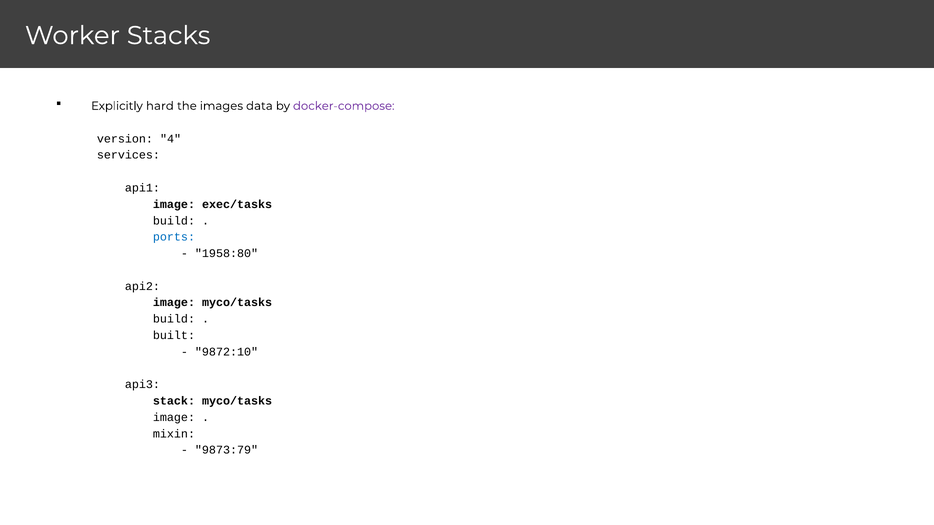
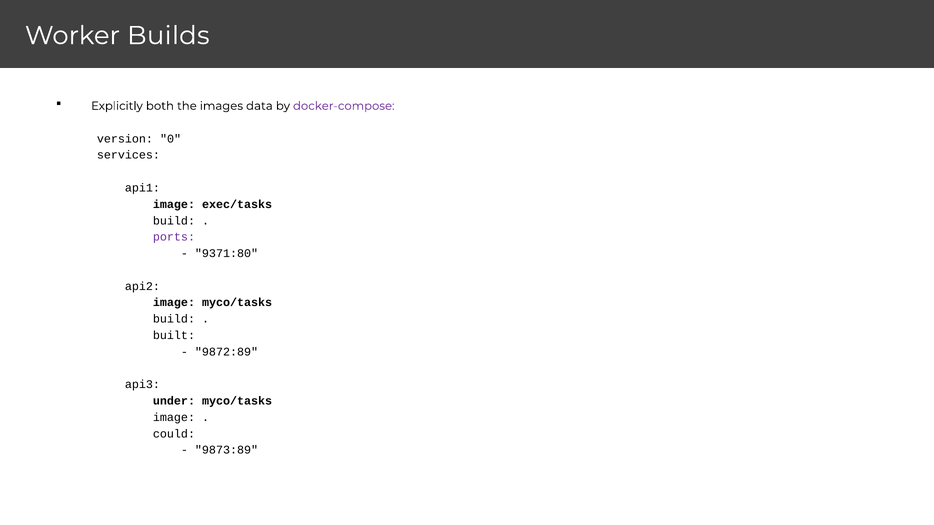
Stacks: Stacks -> Builds (168, 36)
hard: hard -> both (160, 106)
4: 4 -> 0 (171, 139)
ports colour: blue -> purple (174, 237)
1958:80: 1958:80 -> 9371:80 (227, 254)
9872:10: 9872:10 -> 9872:89 (227, 352)
stack: stack -> under (174, 401)
mixin: mixin -> could (174, 434)
9873:79: 9873:79 -> 9873:89 (227, 450)
